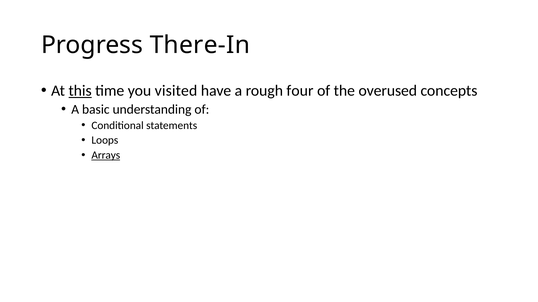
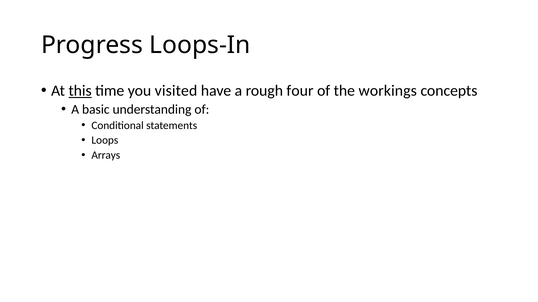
There-In: There-In -> Loops-In (200, 45)
overused: overused -> workings (388, 91)
Arrays underline: present -> none (106, 155)
